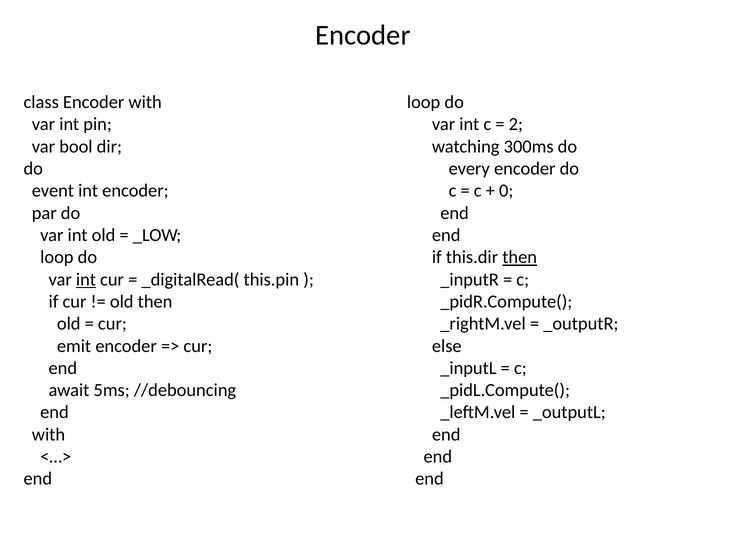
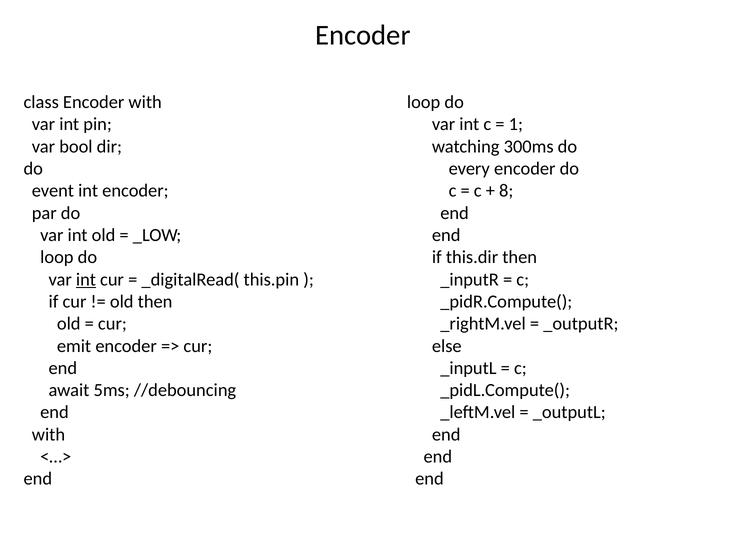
2: 2 -> 1 (516, 124)
0: 0 -> 8 (506, 191)
then underline: present -> none (520, 257)
